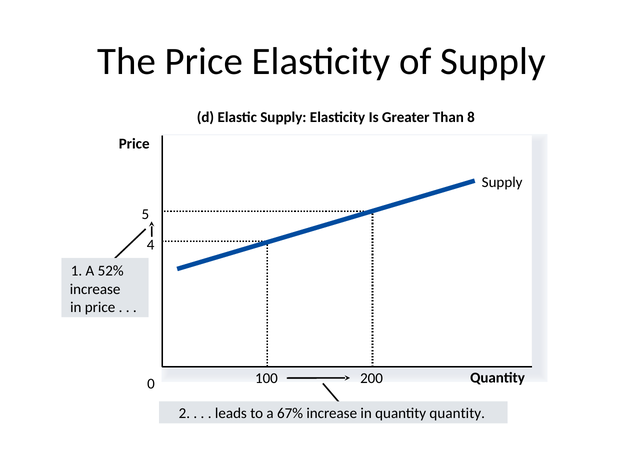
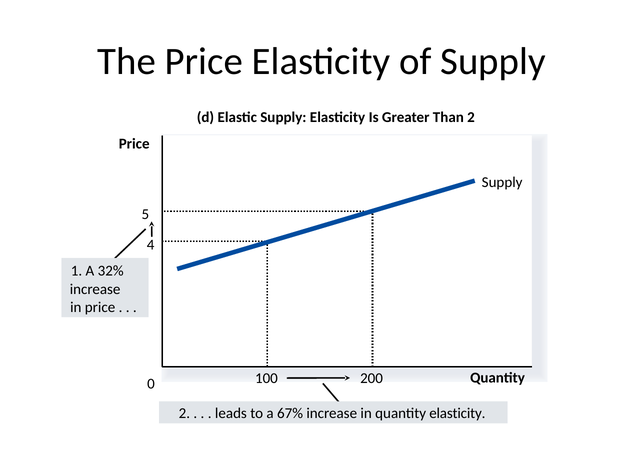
Than 8: 8 -> 2 (471, 118)
52%: 52% -> 32% (111, 271)
quantity quantity: quantity -> elasticity (457, 414)
